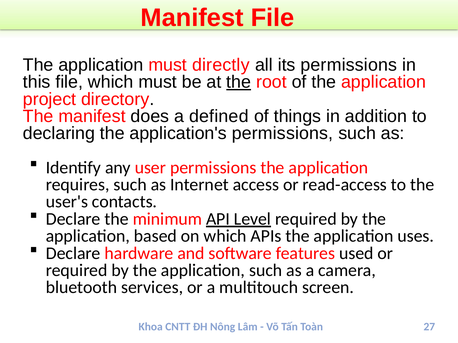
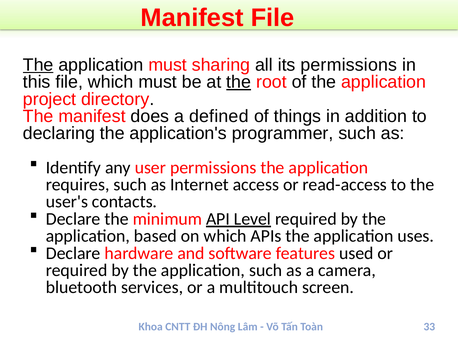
The underline: none -> present (38, 65)
directly: directly -> sharing (221, 65)
application's permissions: permissions -> programmer (283, 134)
27: 27 -> 33 (429, 327)
